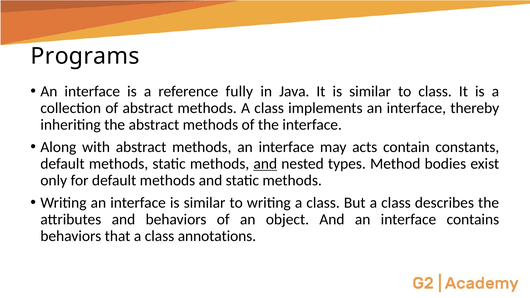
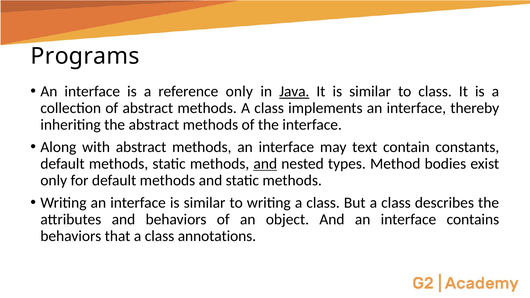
reference fully: fully -> only (239, 91)
Java underline: none -> present (294, 91)
acts: acts -> text (365, 147)
